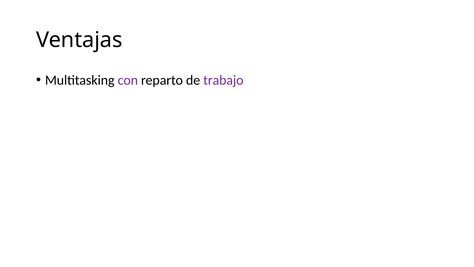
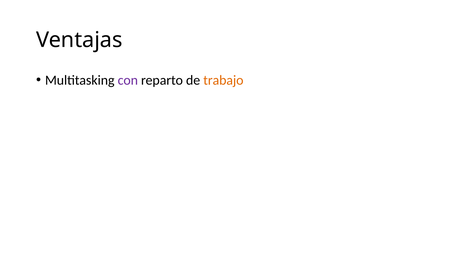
trabajo colour: purple -> orange (223, 80)
